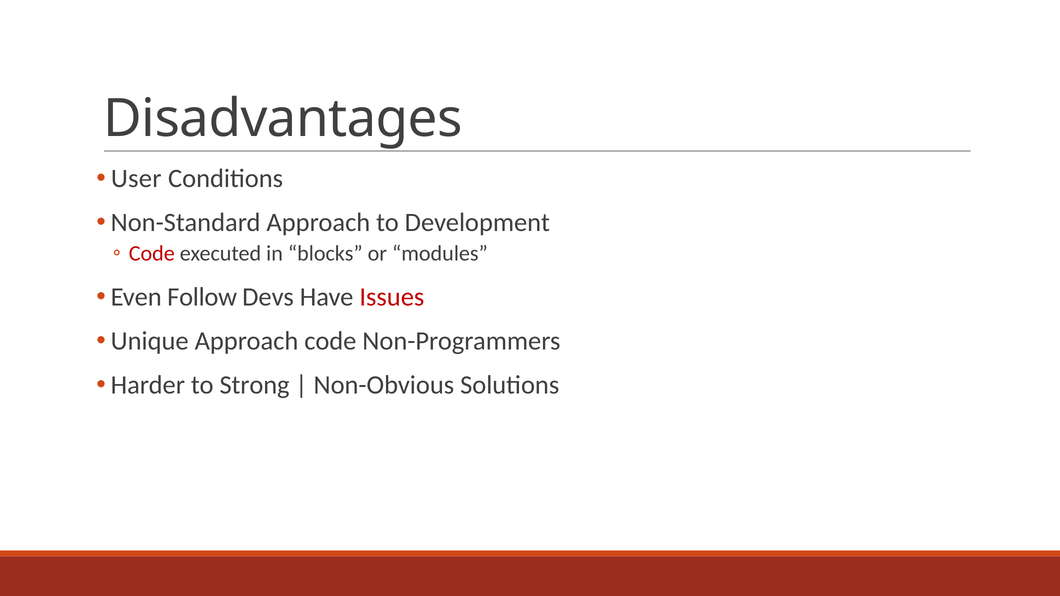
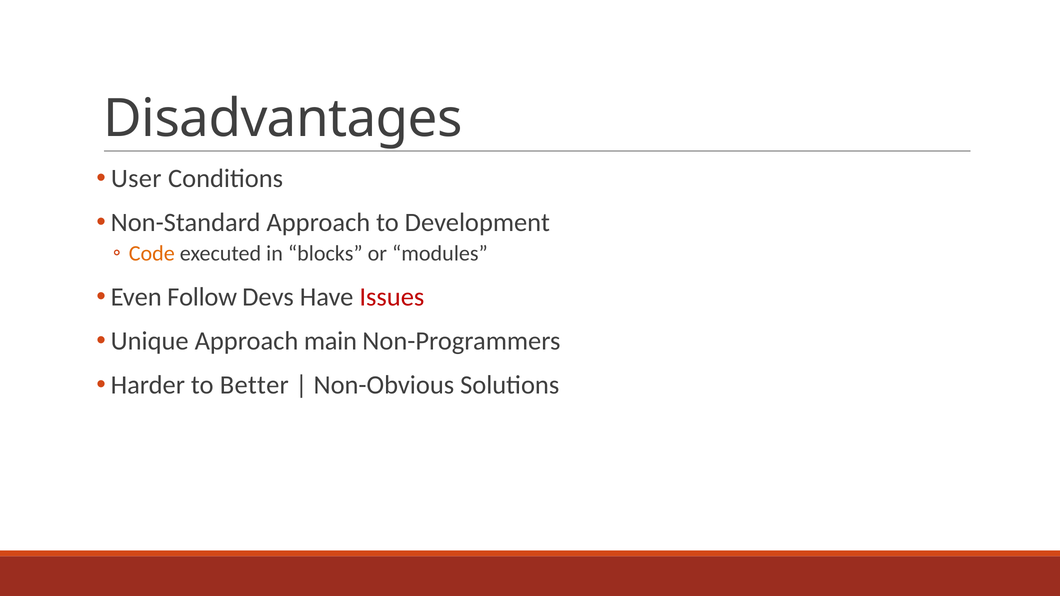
Code colour: red -> orange (152, 253)
Approach code: code -> main (330, 341)
Strong: Strong -> Better (254, 385)
